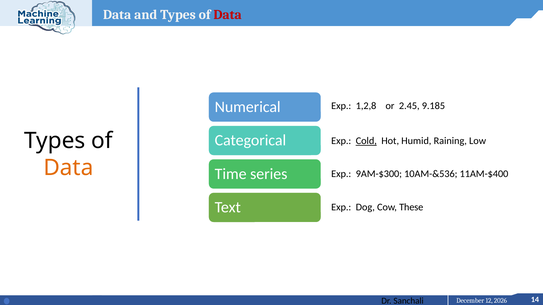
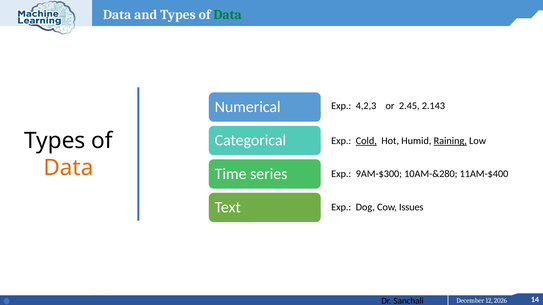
Data colour: red -> green (228, 15)
1,2,8: 1,2,8 -> 4,2,3 (366, 106)
9.185: 9.185 -> 2.143 (433, 106)
Raining underline: none -> present (450, 141)
10AM-&536: 10AM-&536 -> 10AM-&280 (431, 174)
These: These -> Issues (411, 207)
